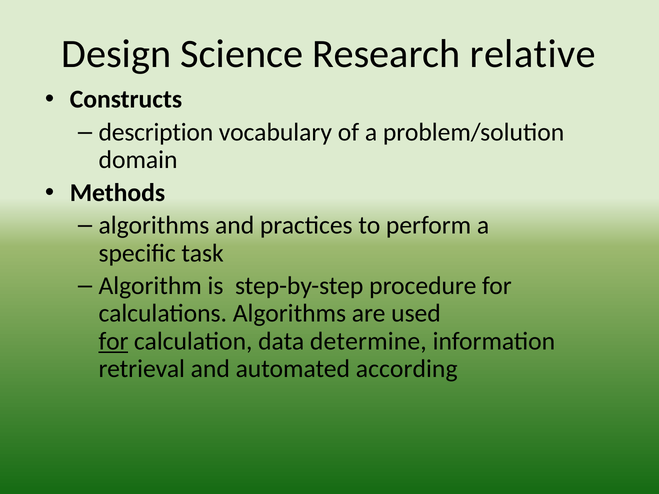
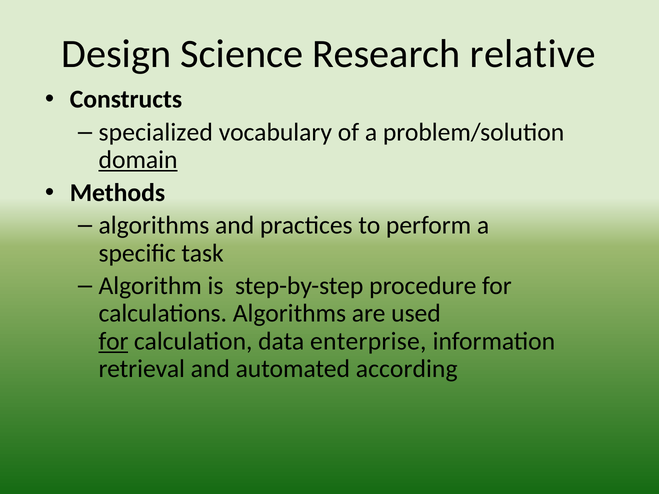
description: description -> specialized (156, 132)
domain underline: none -> present (138, 160)
determine: determine -> enterprise (368, 341)
